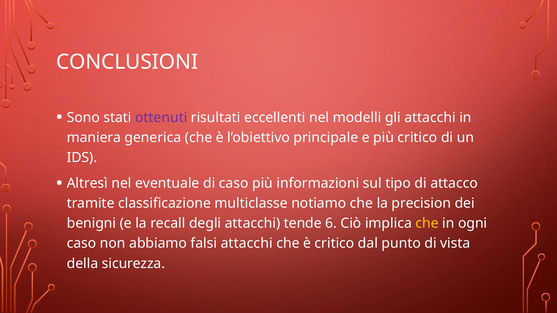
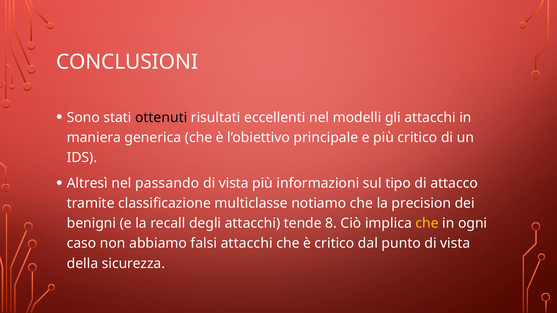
ottenuti colour: purple -> black (161, 118)
eventuale: eventuale -> passando (167, 183)
caso: caso -> vista (234, 183)
6: 6 -> 8 (331, 224)
